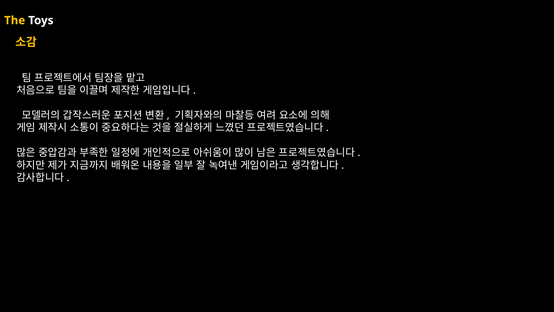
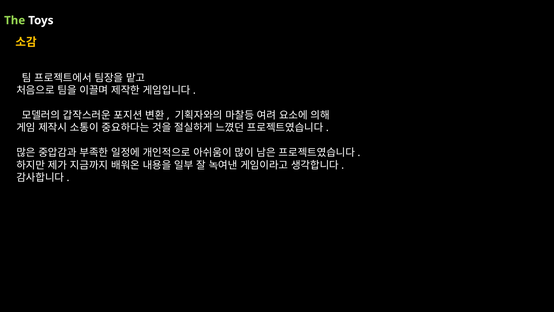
The colour: yellow -> light green (15, 20)
